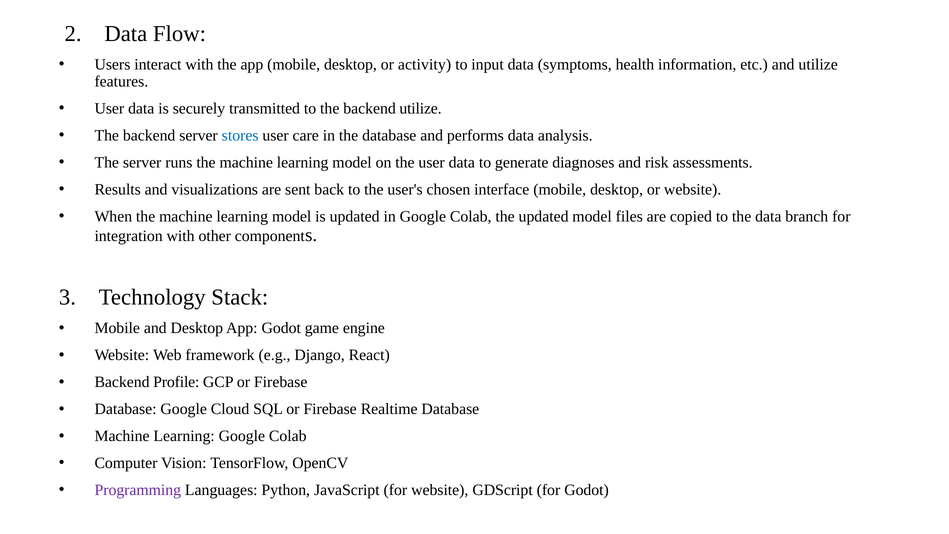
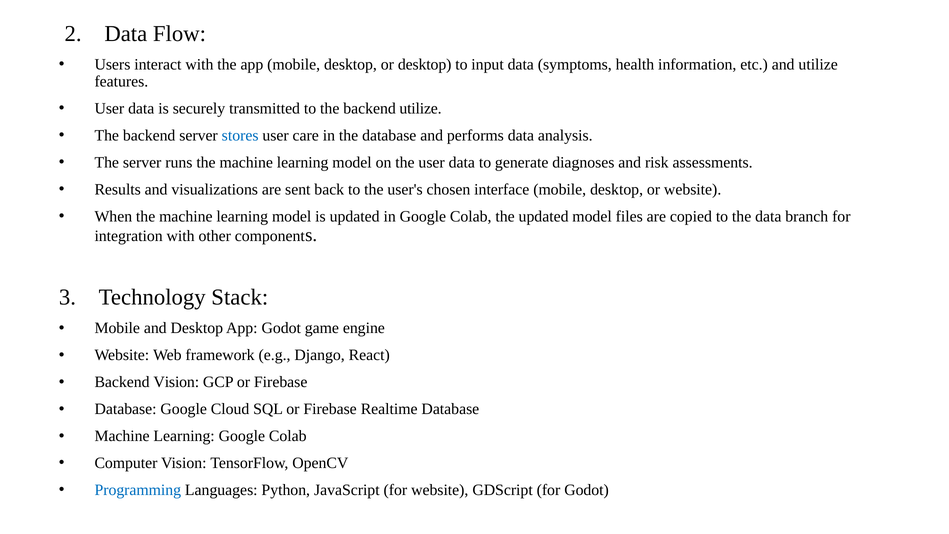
or activity: activity -> desktop (425, 64)
Backend Profile: Profile -> Vision (176, 382)
Programming colour: purple -> blue (138, 490)
